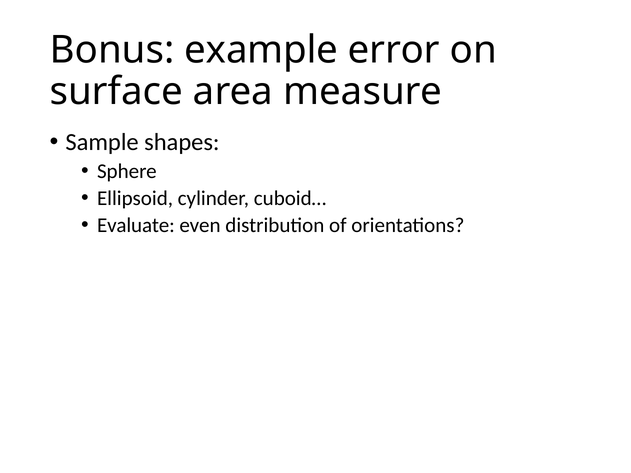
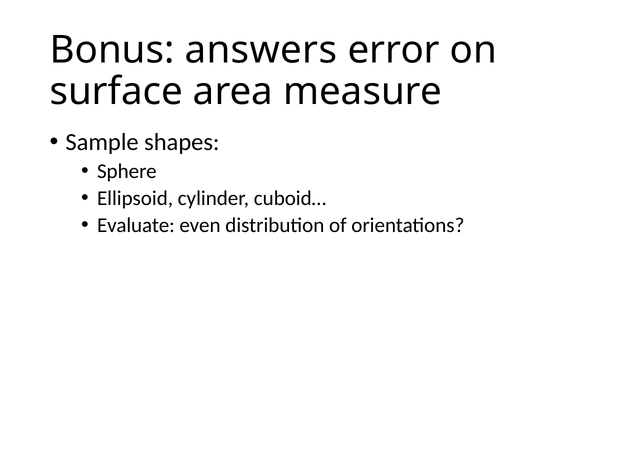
example: example -> answers (261, 50)
